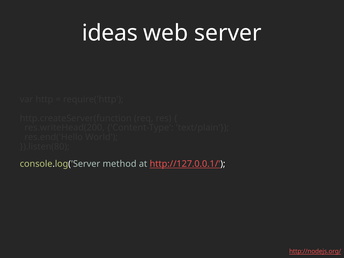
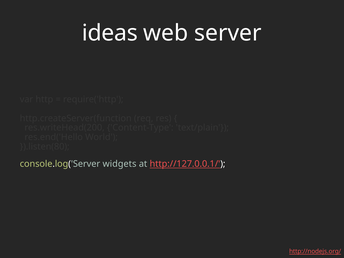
method: method -> widgets (120, 164)
